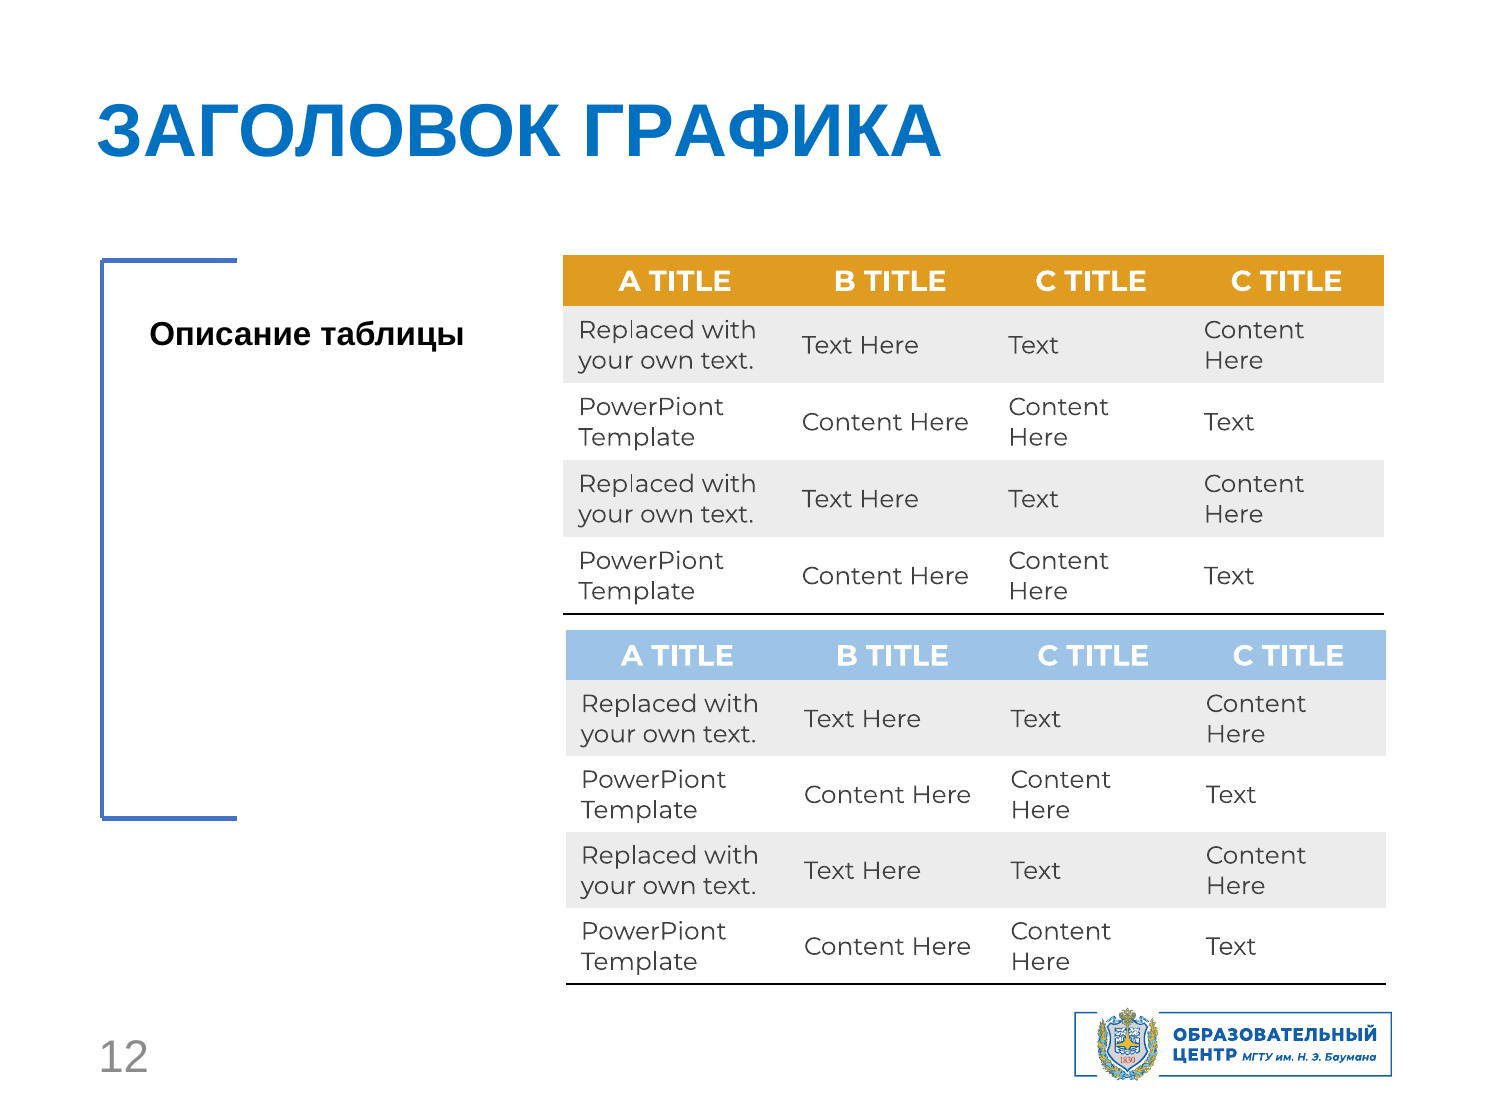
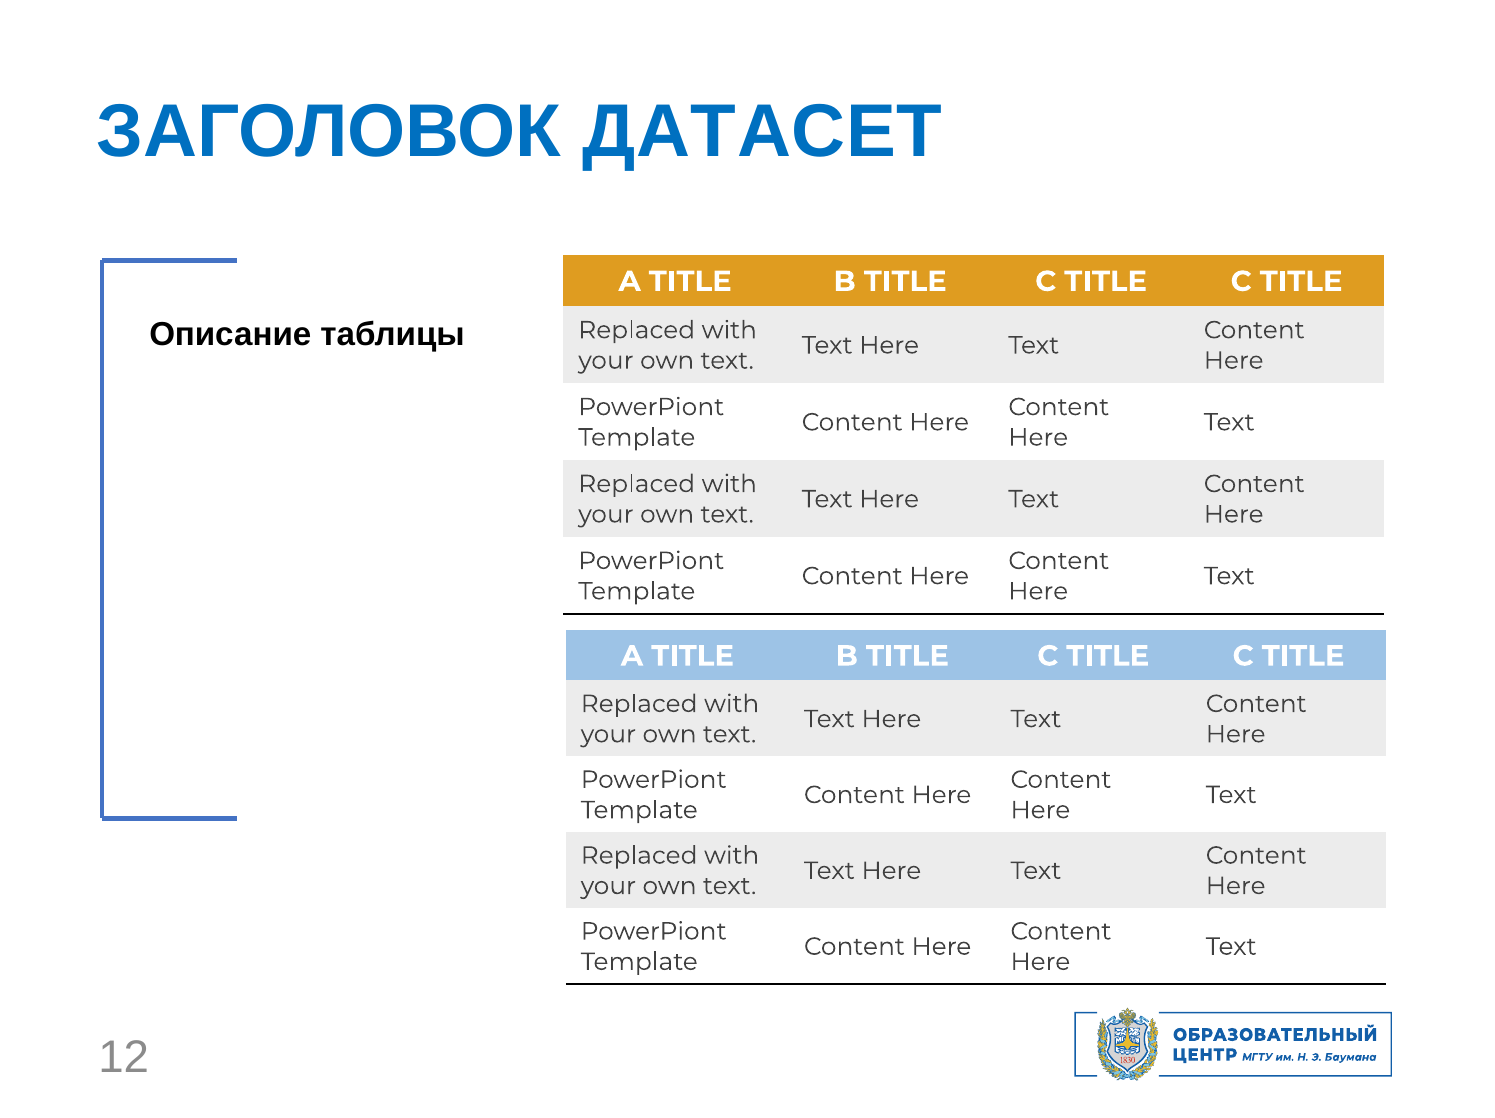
ГРАФИКА: ГРАФИКА -> ДАТАСЕТ (762, 132)
